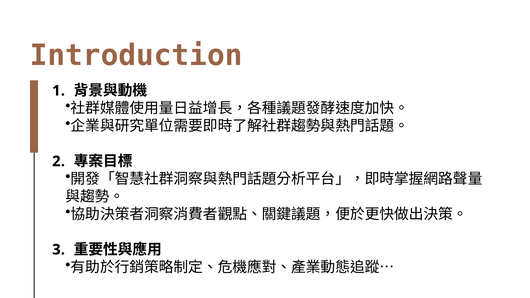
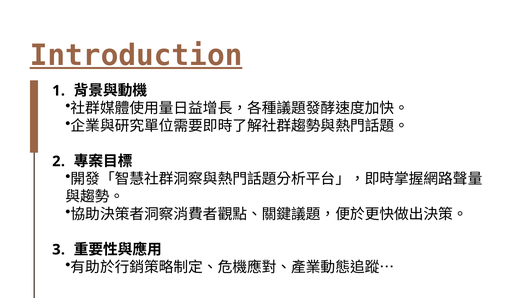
Introduction underline: none -> present (136, 55)
